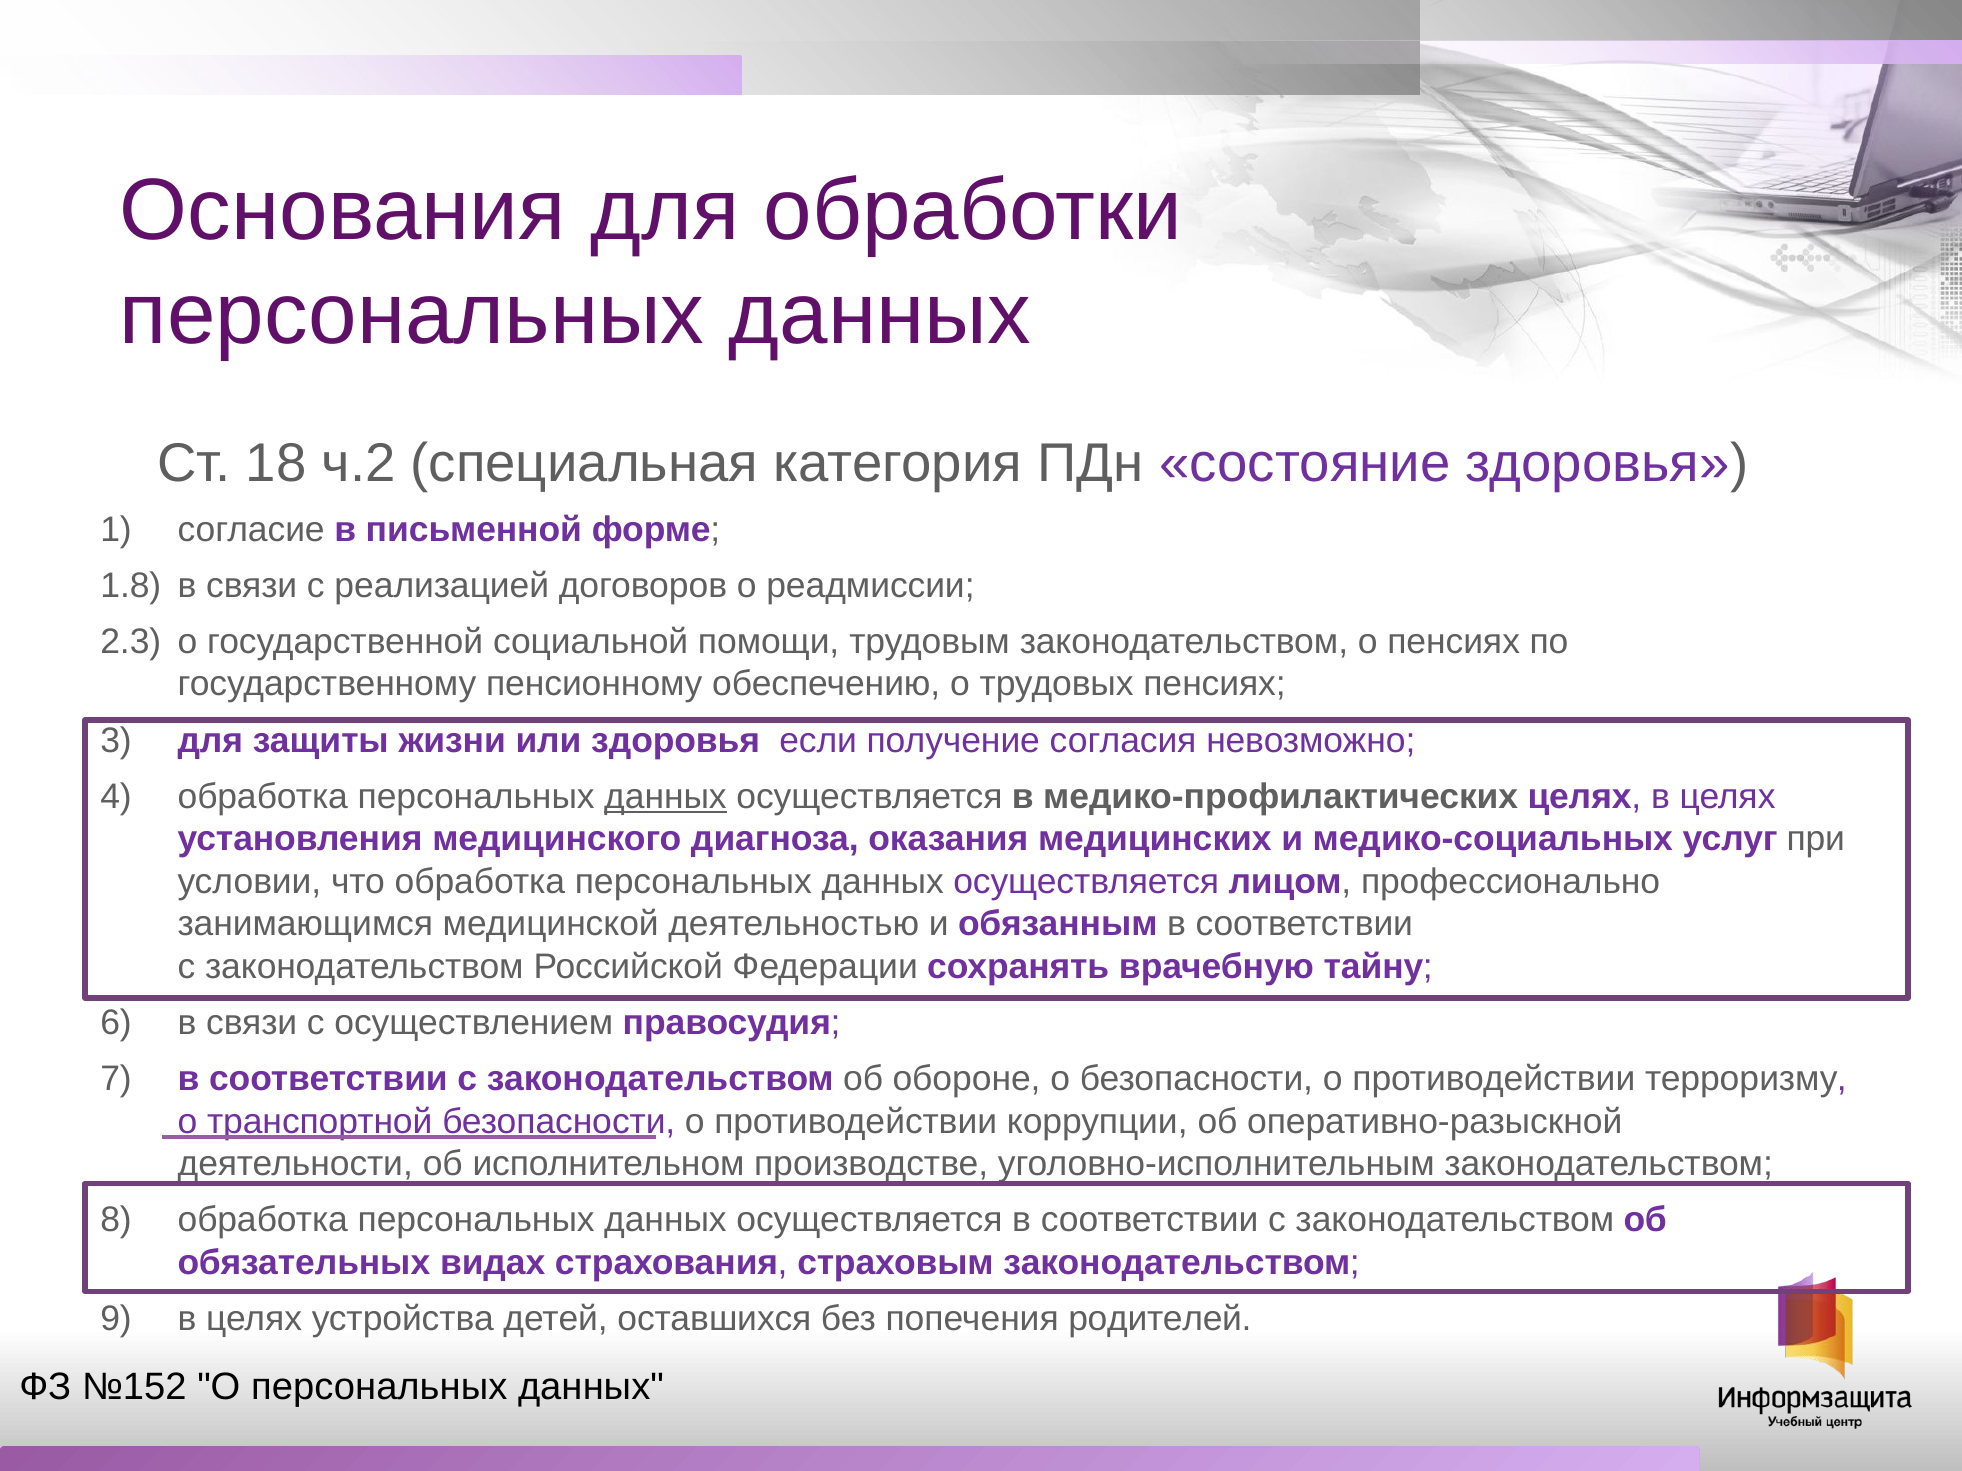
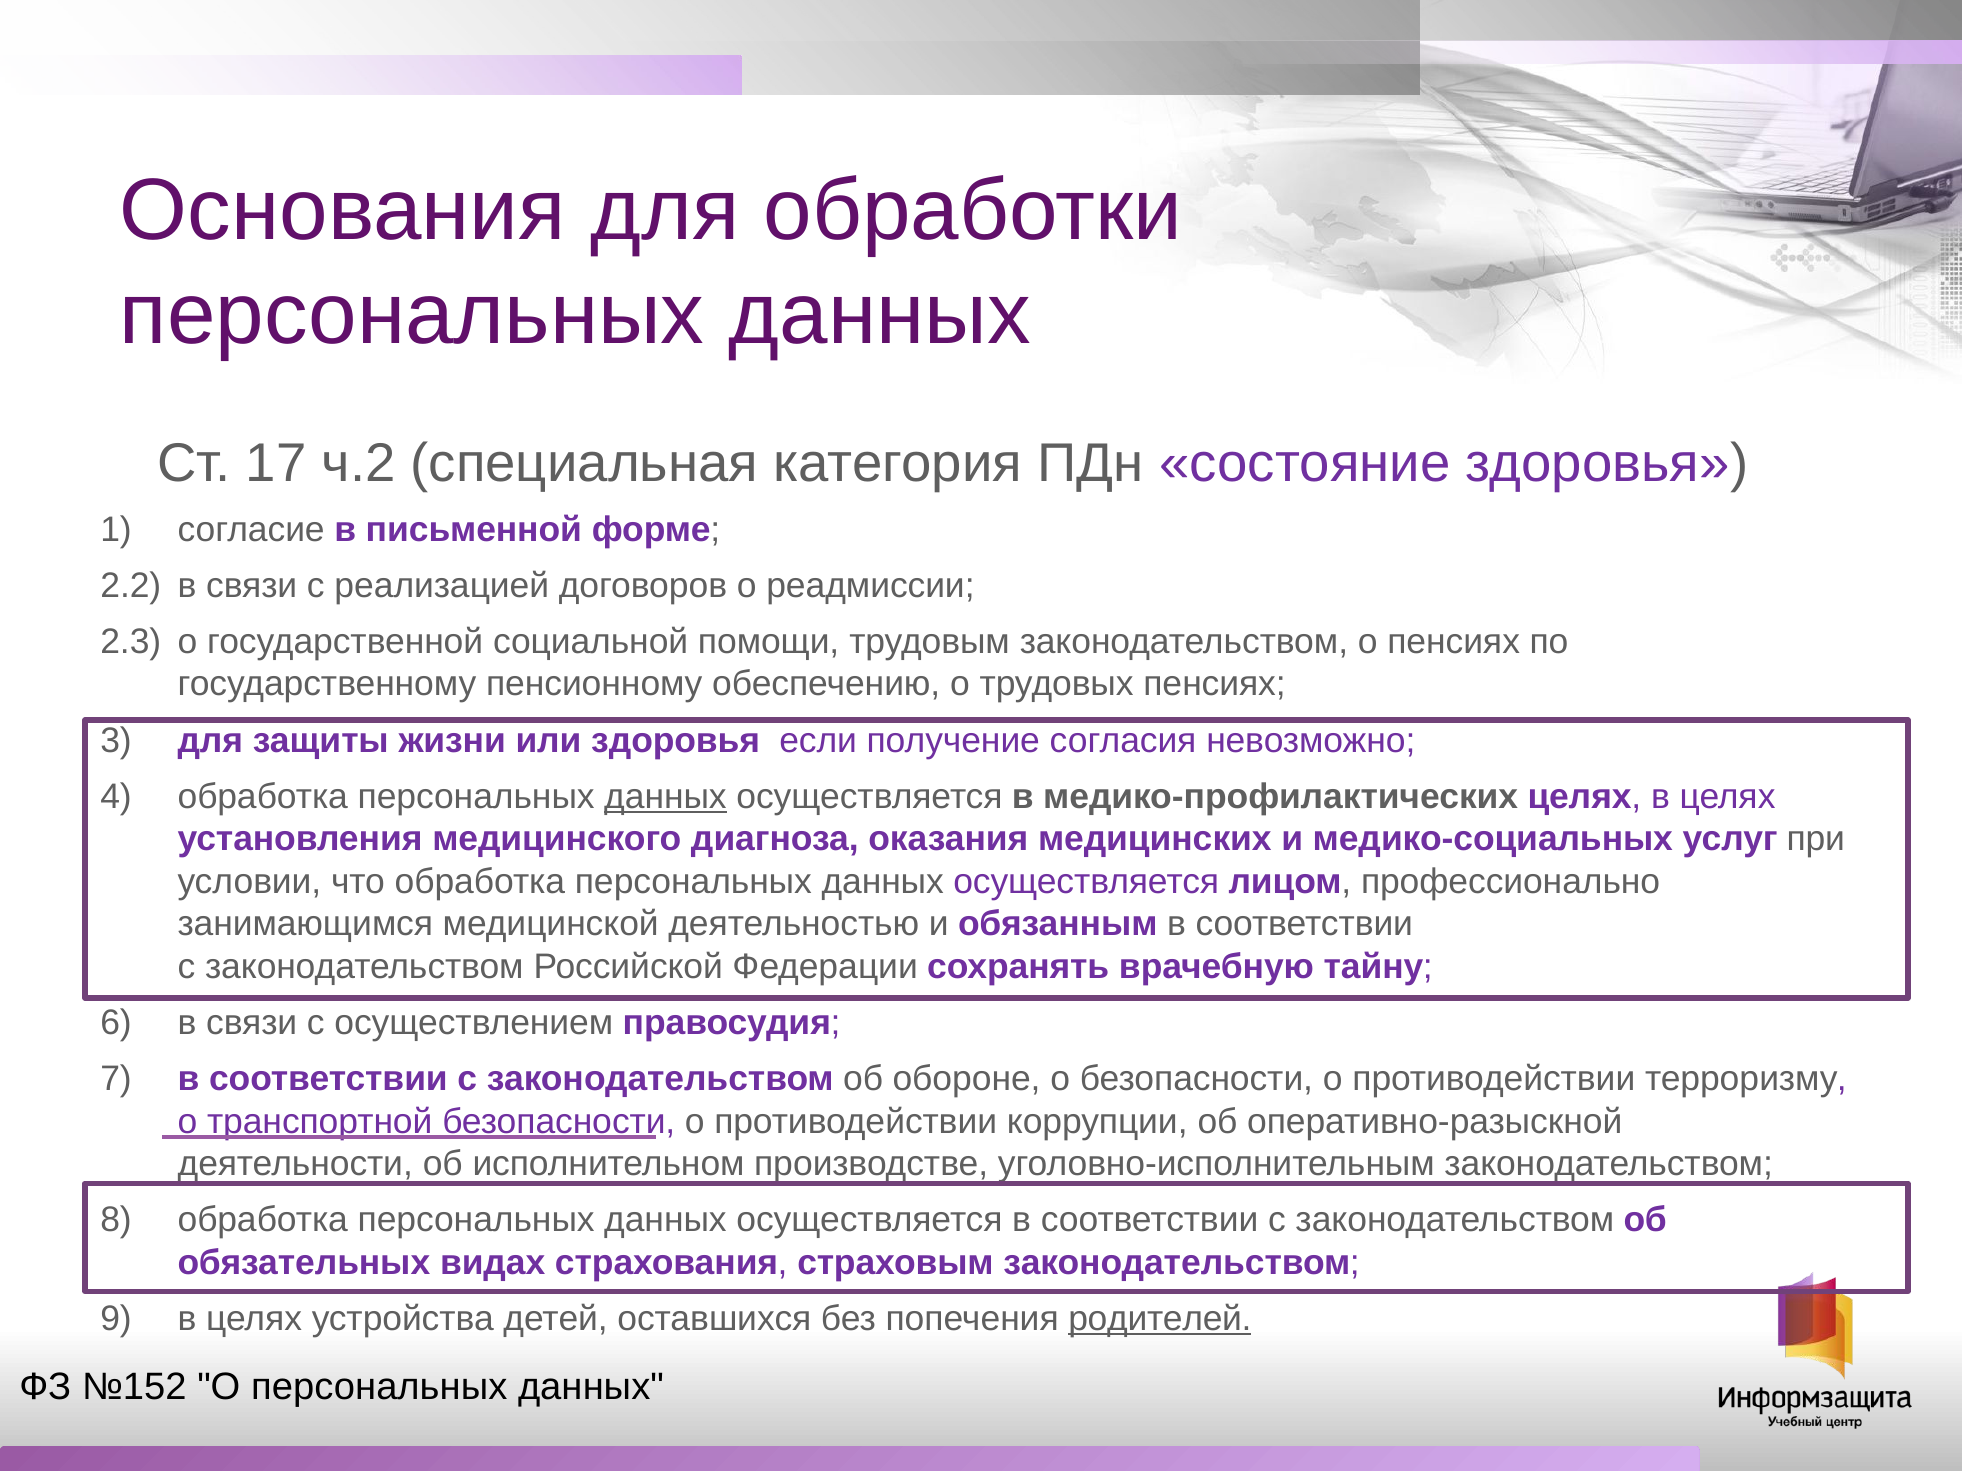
18: 18 -> 17 (276, 463)
1.8: 1.8 -> 2.2 (131, 586)
родителей underline: none -> present (1160, 1319)
